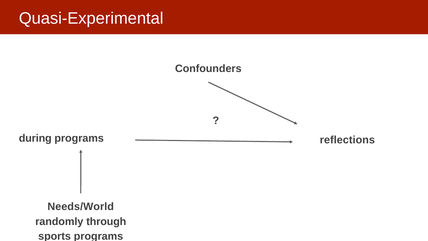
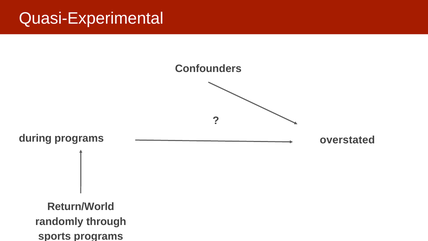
reflections: reflections -> overstated (347, 140)
Needs/World: Needs/World -> Return/World (81, 206)
